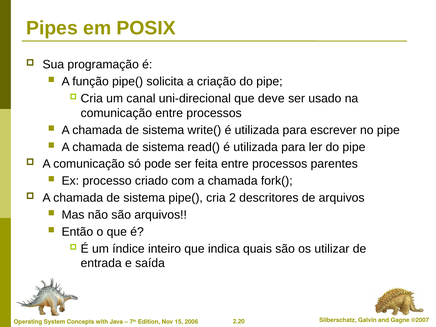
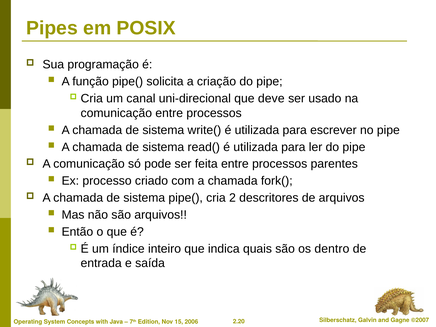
utilizar: utilizar -> dentro (332, 249)
